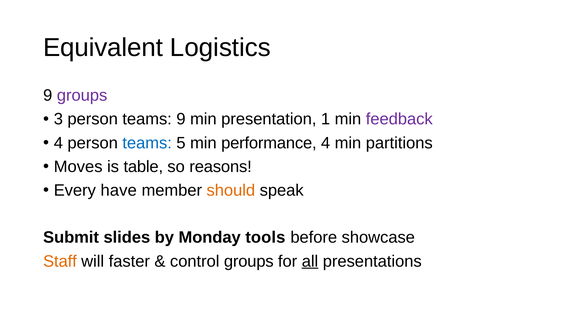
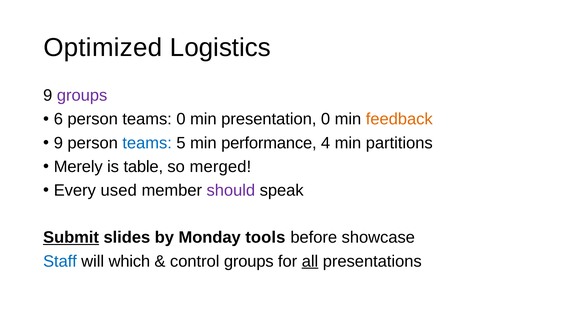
Equivalent: Equivalent -> Optimized (103, 48)
3: 3 -> 6 (58, 119)
teams 9: 9 -> 0 (181, 119)
presentation 1: 1 -> 0 (326, 119)
feedback colour: purple -> orange (399, 119)
4: 4 -> 9 (58, 143)
Moves: Moves -> Merely (78, 167)
reasons: reasons -> merged (220, 167)
have: have -> used (119, 190)
should colour: orange -> purple (231, 190)
Submit underline: none -> present (71, 238)
Staff colour: orange -> blue (60, 262)
faster: faster -> which (129, 262)
